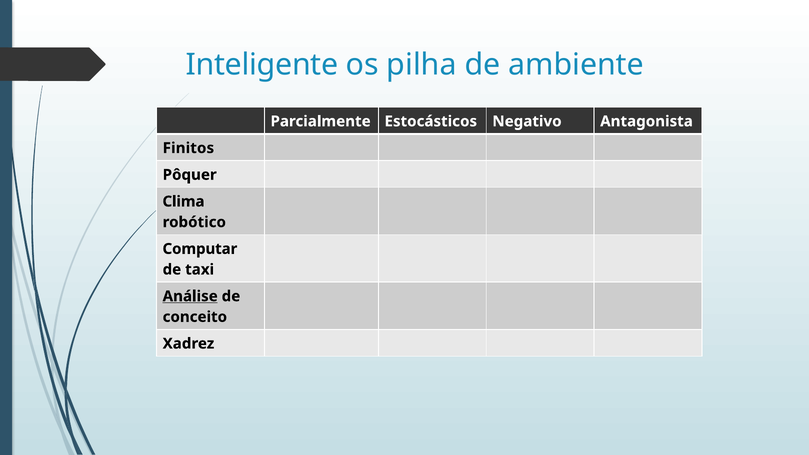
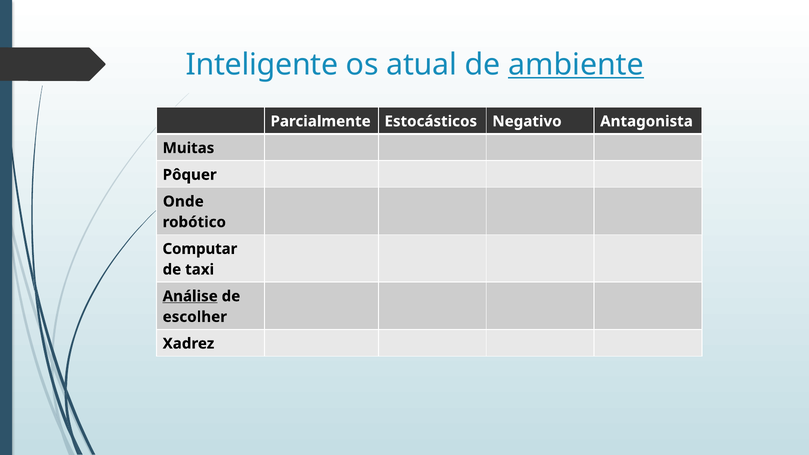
pilha: pilha -> atual (422, 65)
ambiente underline: none -> present (576, 65)
Finitos: Finitos -> Muitas (188, 148)
Clima: Clima -> Onde (183, 202)
conceito: conceito -> escolher (195, 317)
